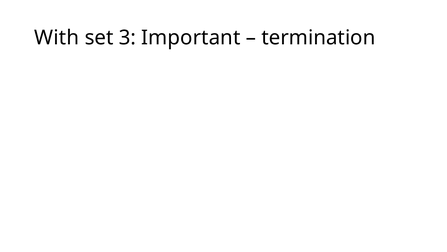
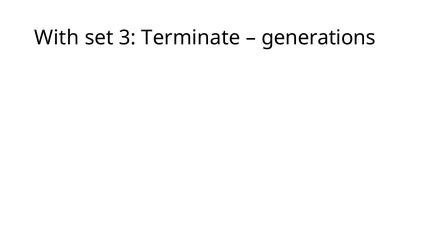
Important: Important -> Terminate (191, 38)
termination: termination -> generations (318, 38)
